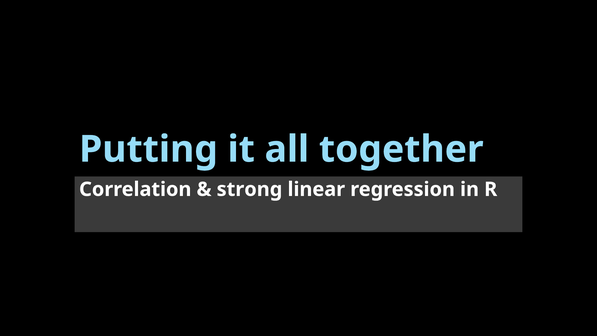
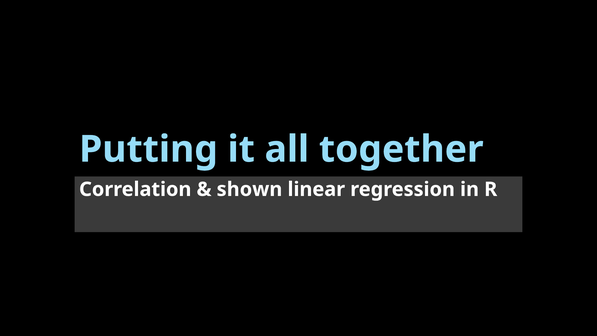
strong: strong -> shown (249, 189)
